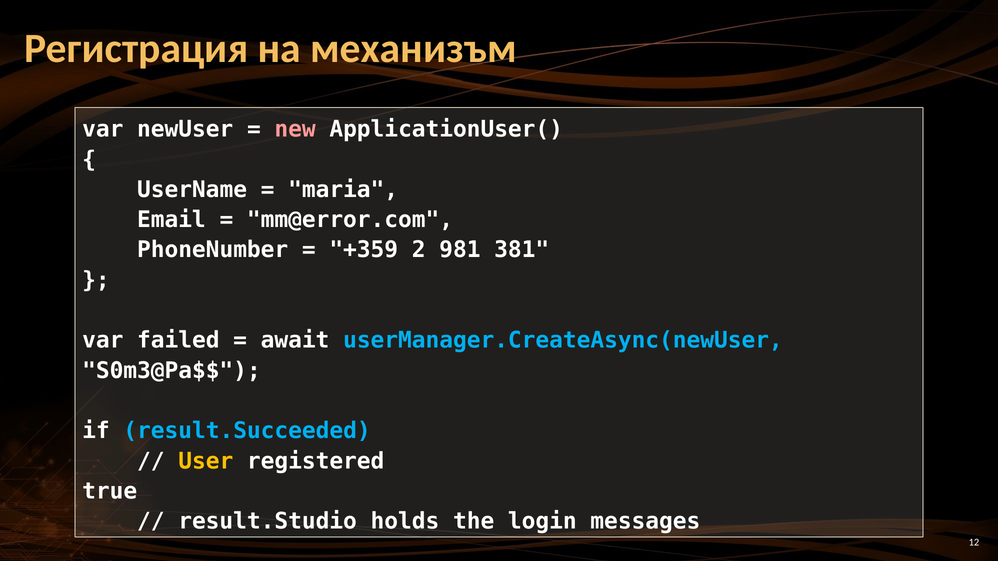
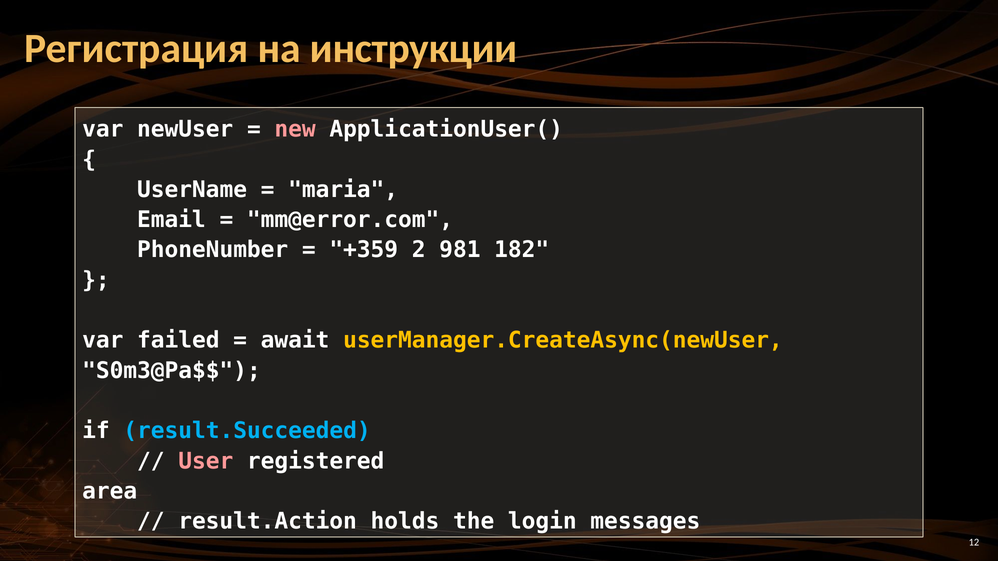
механизъм: механизъм -> инструкции (414, 48)
381: 381 -> 182 (522, 250)
userManager.CreateAsync(newUser colour: light blue -> yellow (563, 341)
User colour: yellow -> pink (206, 461)
true: true -> area (110, 492)
result.Studio: result.Studio -> result.Action (268, 522)
